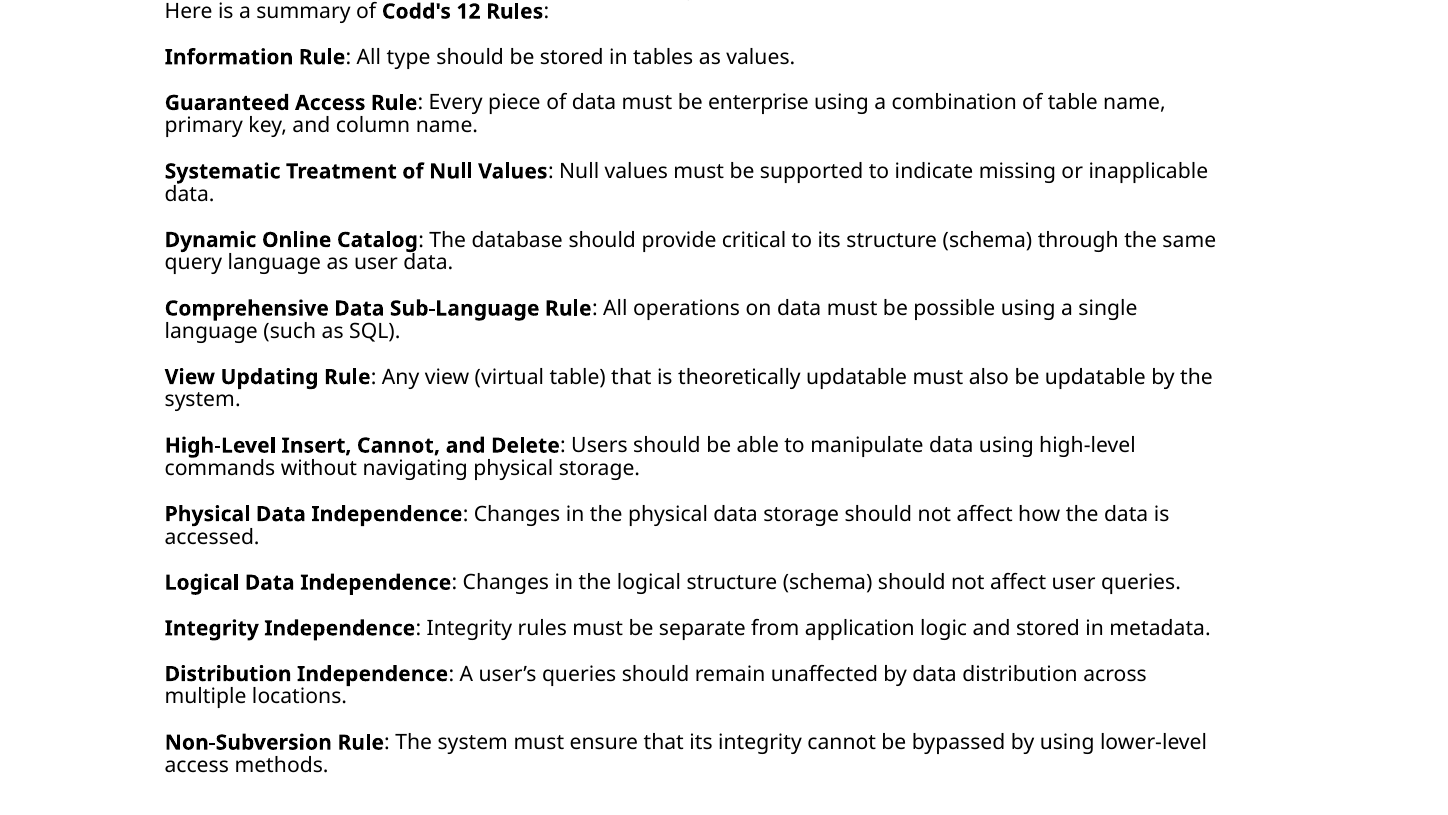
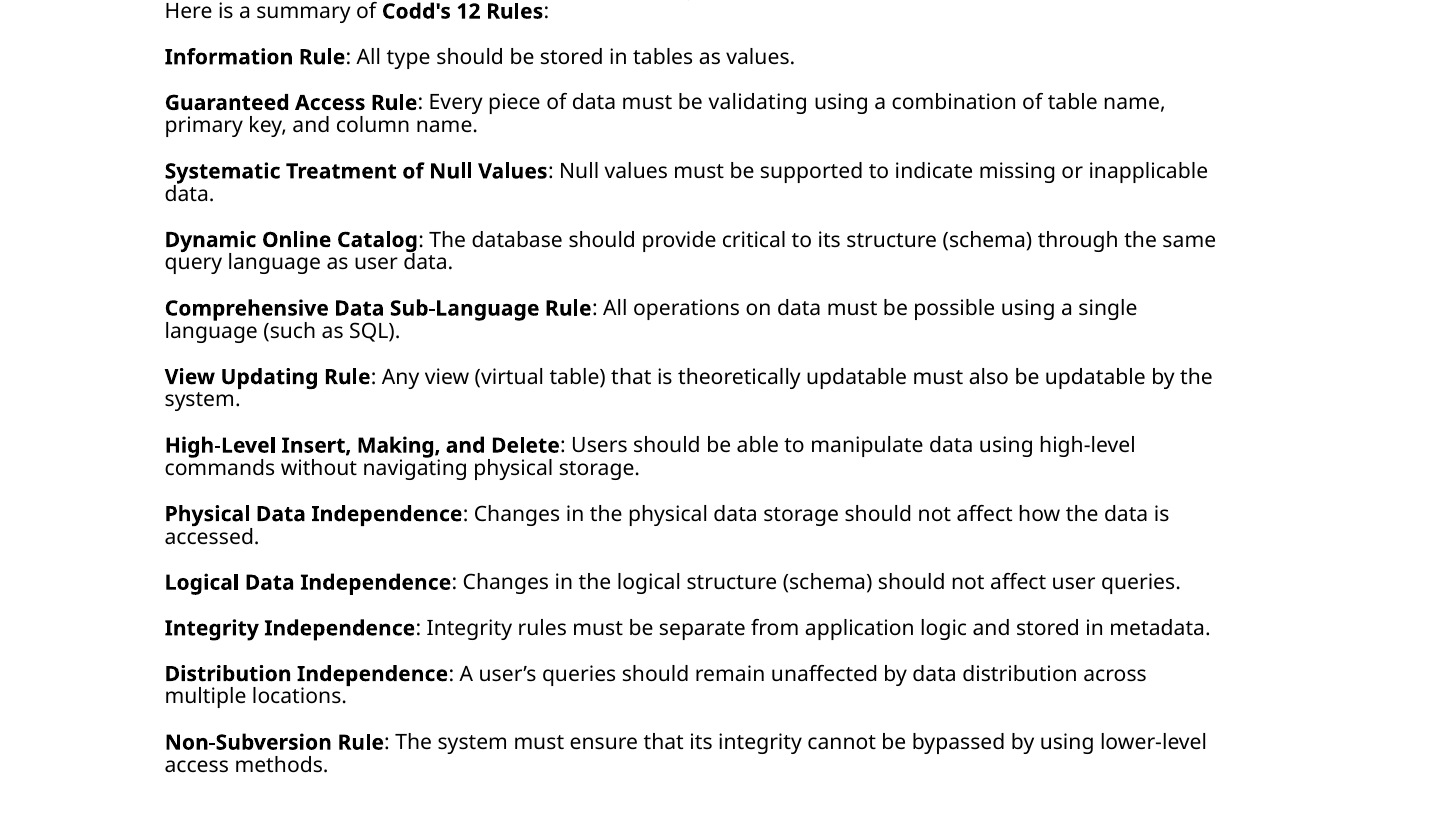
enterprise: enterprise -> validating (758, 103)
Insert Cannot: Cannot -> Making (399, 445)
